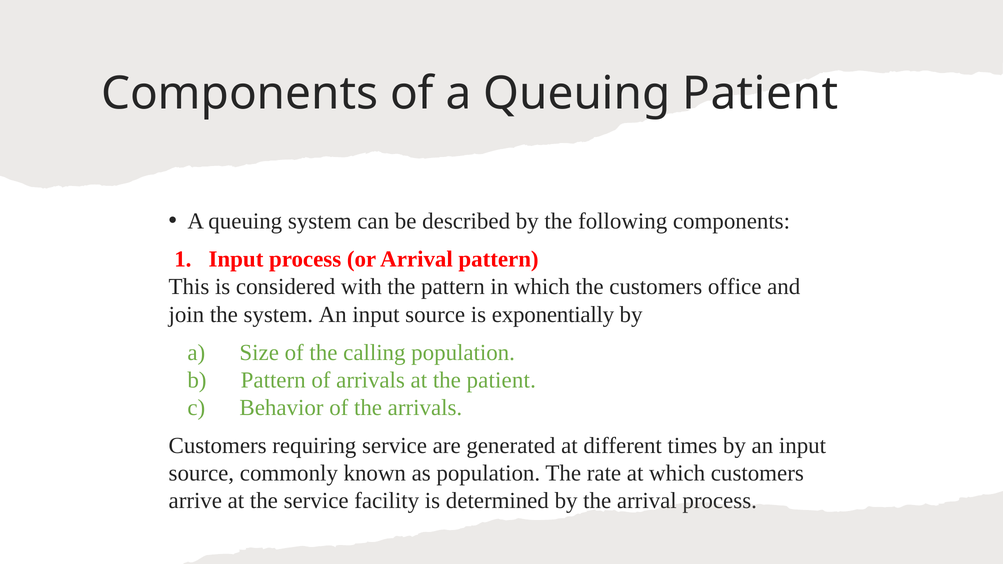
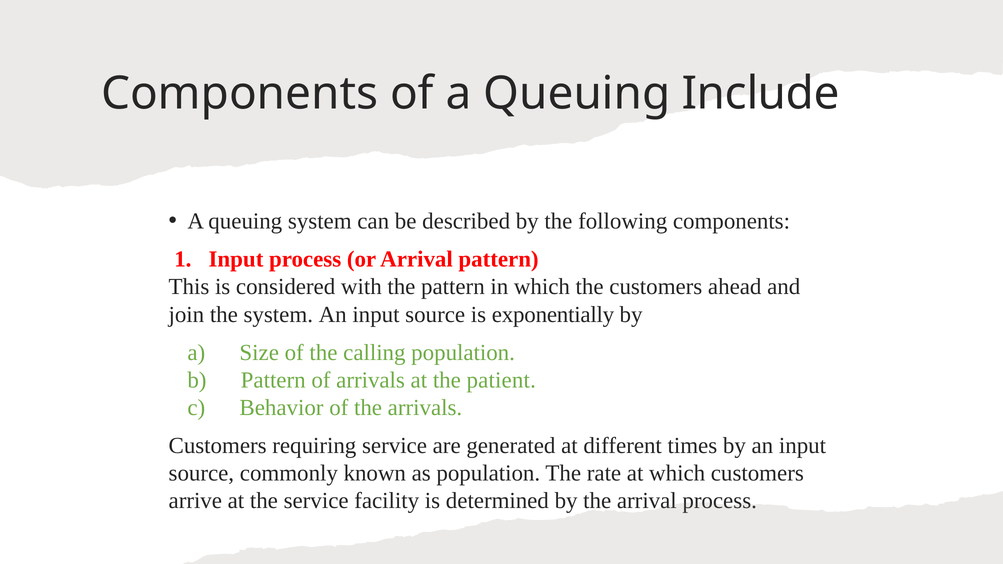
Queuing Patient: Patient -> Include (761, 94)
office: office -> ahead (735, 287)
